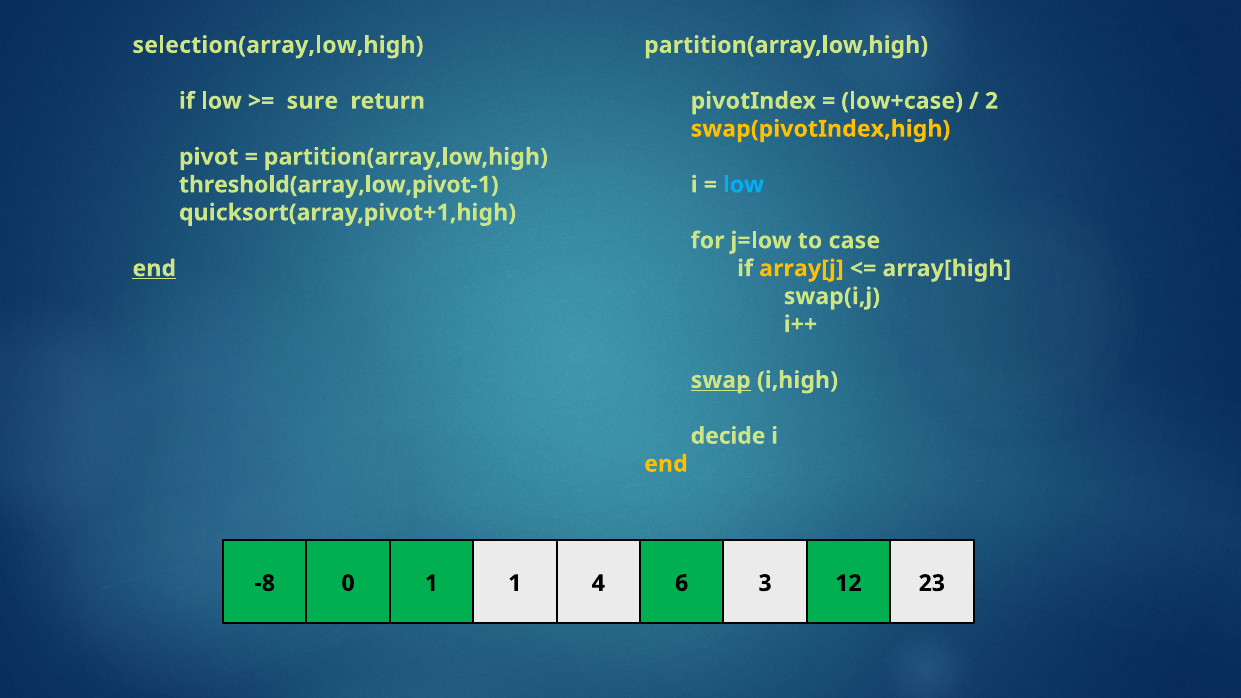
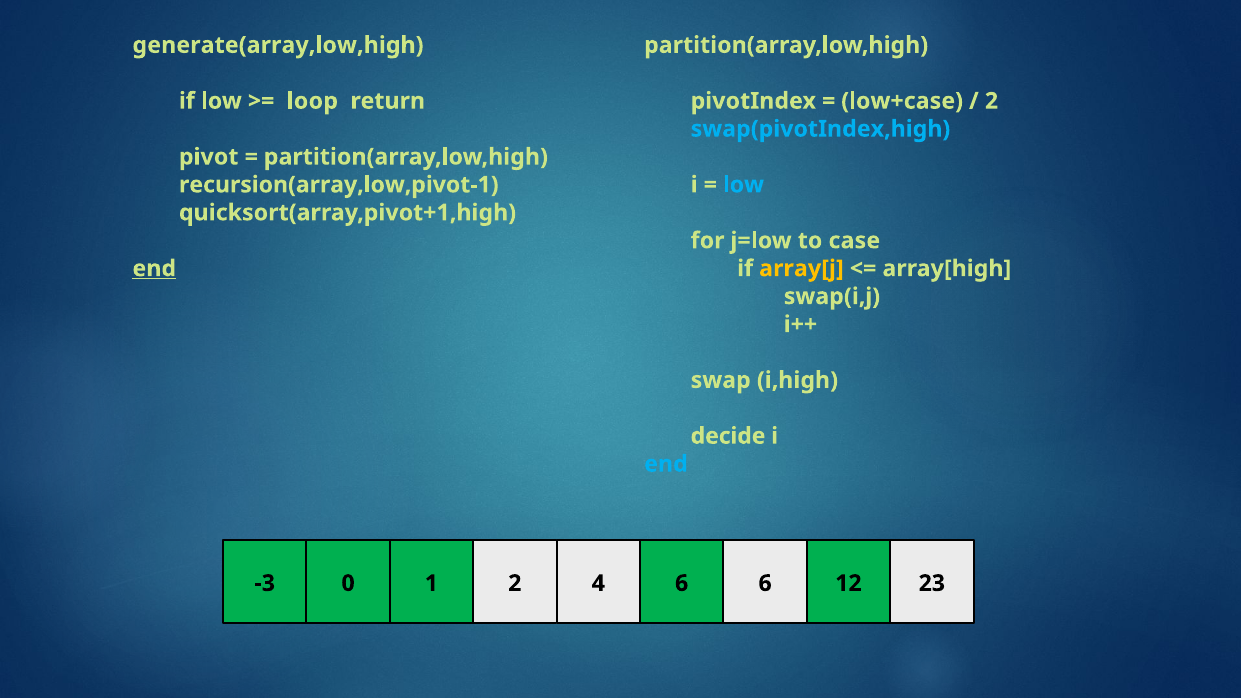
selection(array,low,high: selection(array,low,high -> generate(array,low,high (278, 45)
sure: sure -> loop (312, 101)
swap(pivotIndex,high colour: yellow -> light blue (820, 129)
threshold(array,low,pivot-1: threshold(array,low,pivot-1 -> recursion(array,low,pivot-1 (339, 185)
swap underline: present -> none (721, 380)
end colour: yellow -> light blue (666, 464)
-8: -8 -> -3 (265, 583)
1 1: 1 -> 2 (515, 583)
6 3: 3 -> 6 (765, 583)
